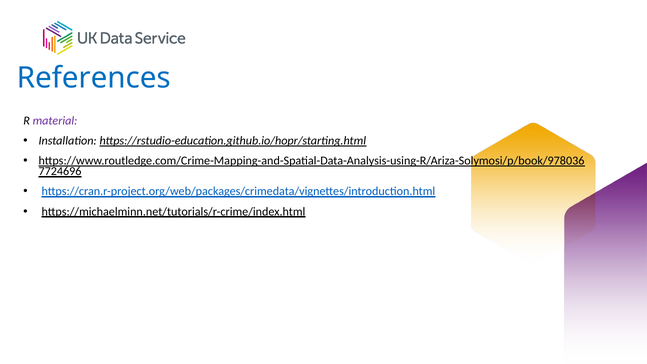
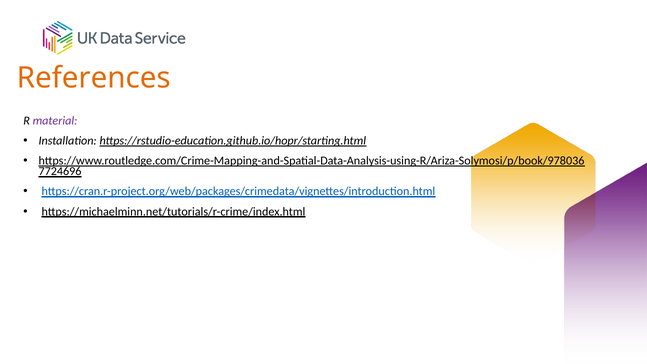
References colour: blue -> orange (94, 78)
